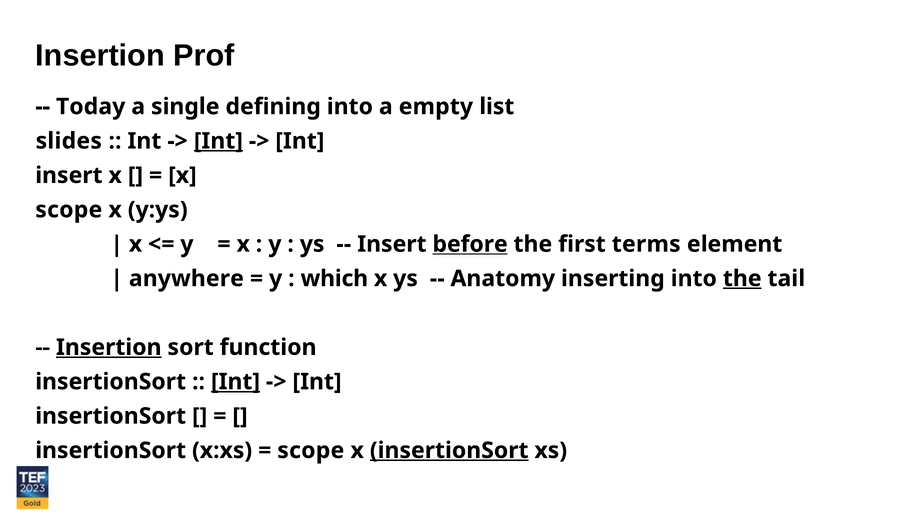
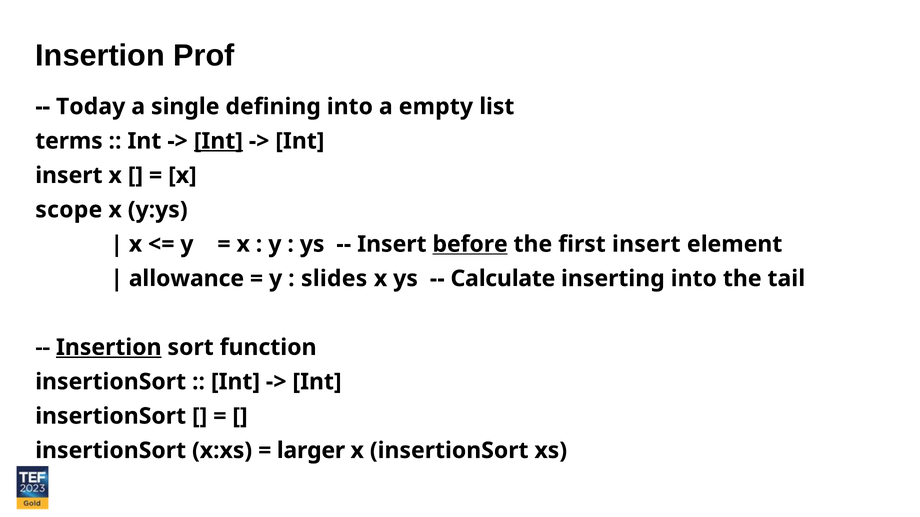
slides: slides -> terms (69, 141)
first terms: terms -> insert (646, 244)
anywhere: anywhere -> allowance (186, 279)
which: which -> slides (334, 279)
Anatomy: Anatomy -> Calculate (503, 279)
the underline: present -> none (742, 279)
Int underline: present -> none (235, 382)
scope: scope -> larger (311, 451)
insertionSort underline: present -> none (449, 451)
